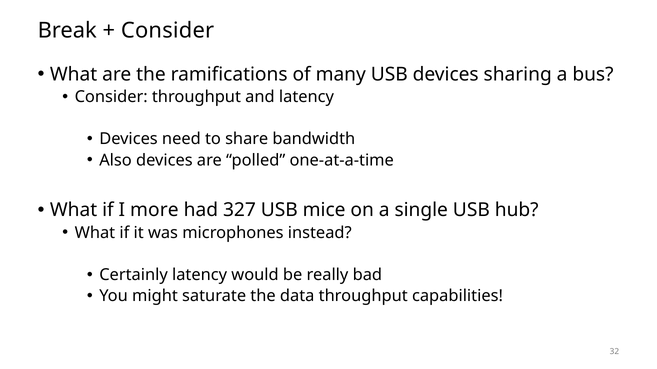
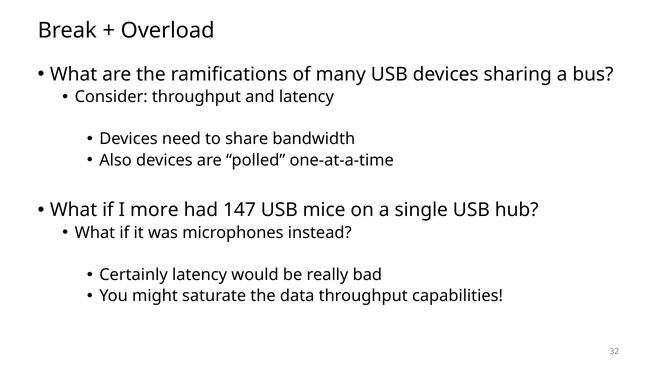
Consider: Consider -> Overload (168, 31)
327: 327 -> 147 (239, 210)
